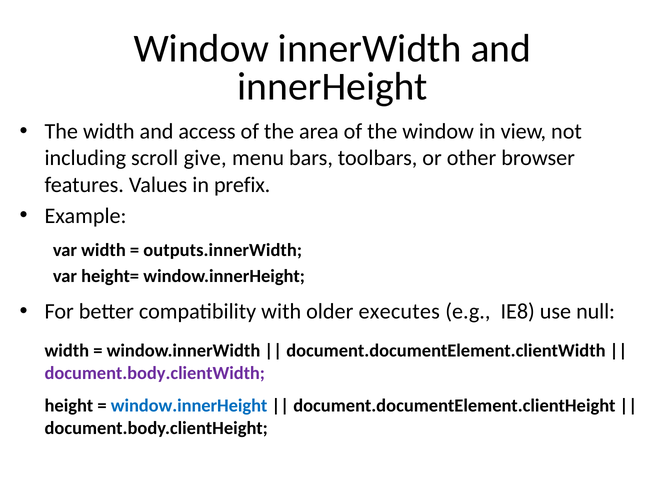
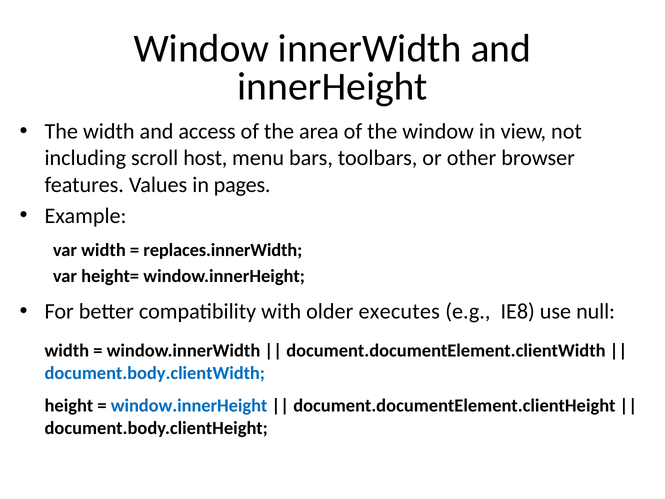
give: give -> host (205, 158)
prefix: prefix -> pages (242, 185)
outputs.innerWidth: outputs.innerWidth -> replaces.innerWidth (223, 250)
document.body.clientWidth colour: purple -> blue (155, 373)
